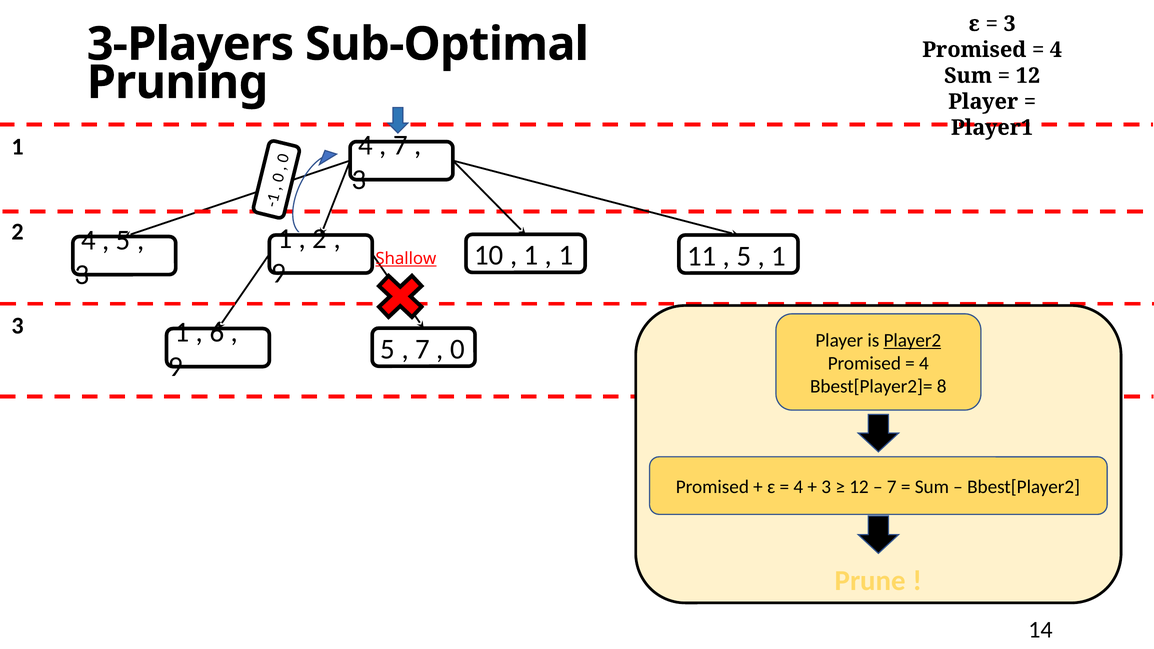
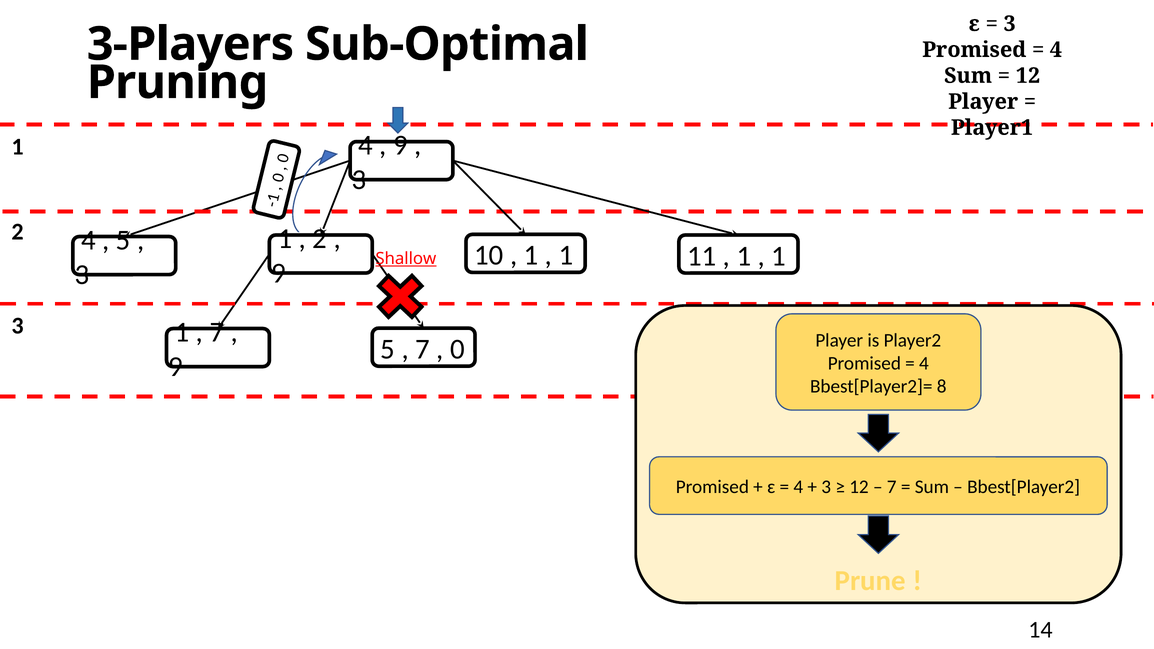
7: 7 -> 9 (400, 145)
5: 5 -> 1 (744, 256)
6: 6 -> 7 (217, 332)
Player2 underline: present -> none (912, 340)
